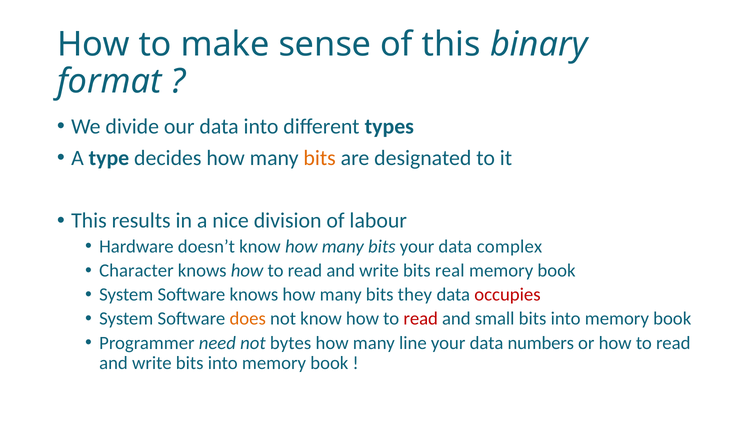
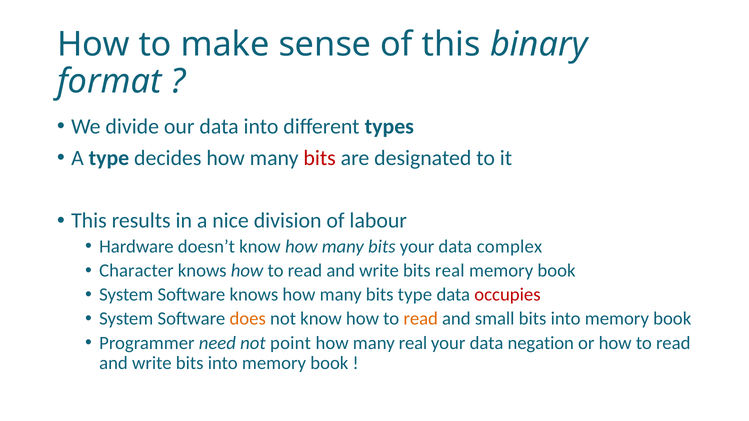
bits colour: orange -> red (320, 158)
bits they: they -> type (415, 295)
read colour: red -> orange (421, 319)
bytes: bytes -> point (291, 343)
many line: line -> real (413, 343)
numbers: numbers -> negation (541, 343)
